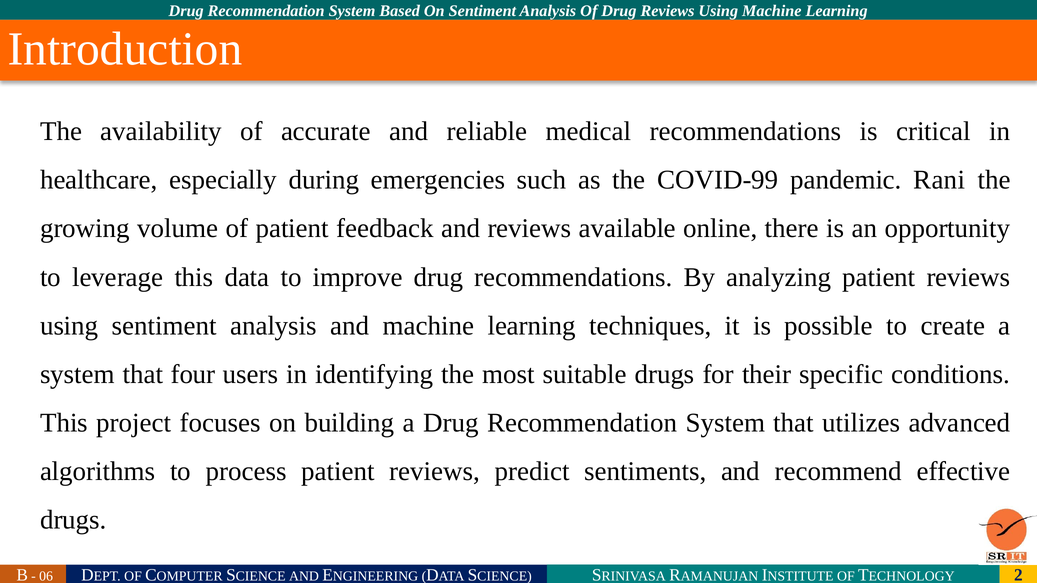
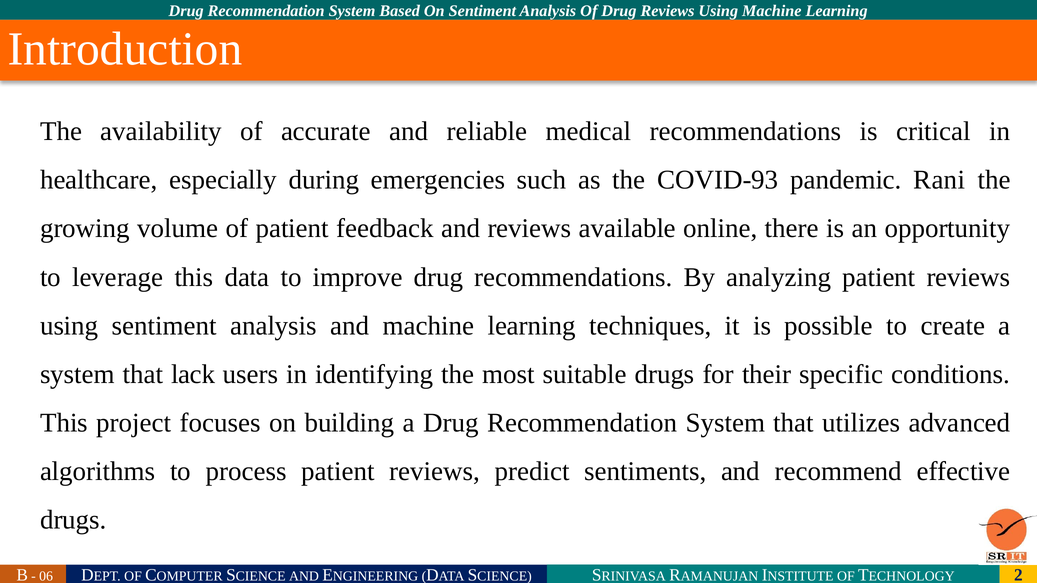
COVID-99: COVID-99 -> COVID-93 (718, 180)
four: four -> lack (193, 374)
